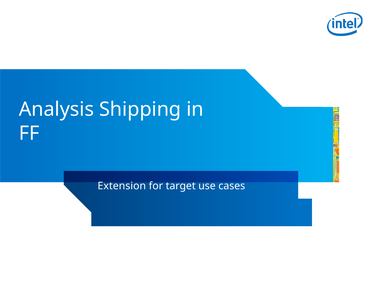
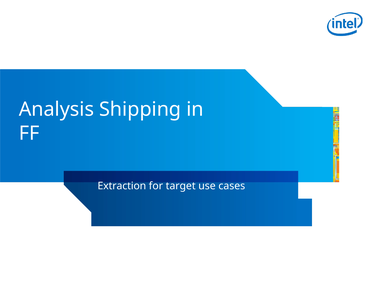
Extension: Extension -> Extraction (122, 186)
